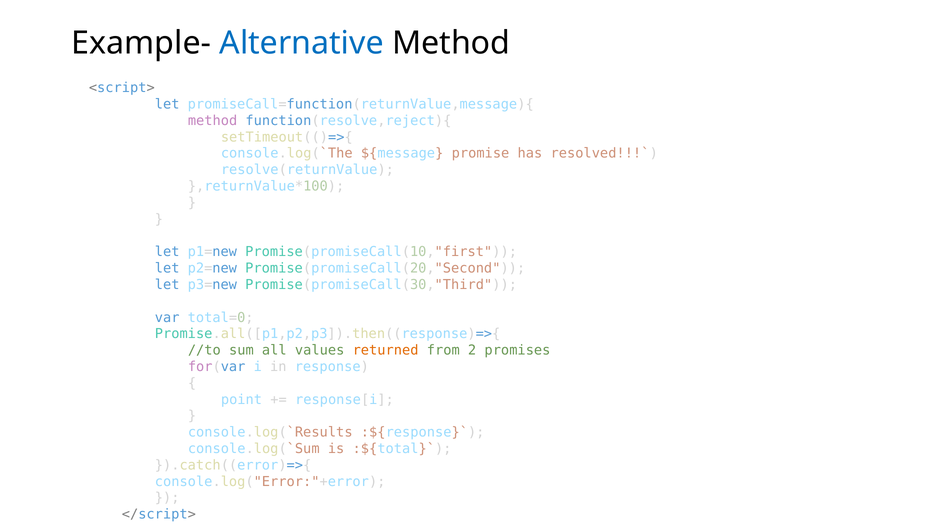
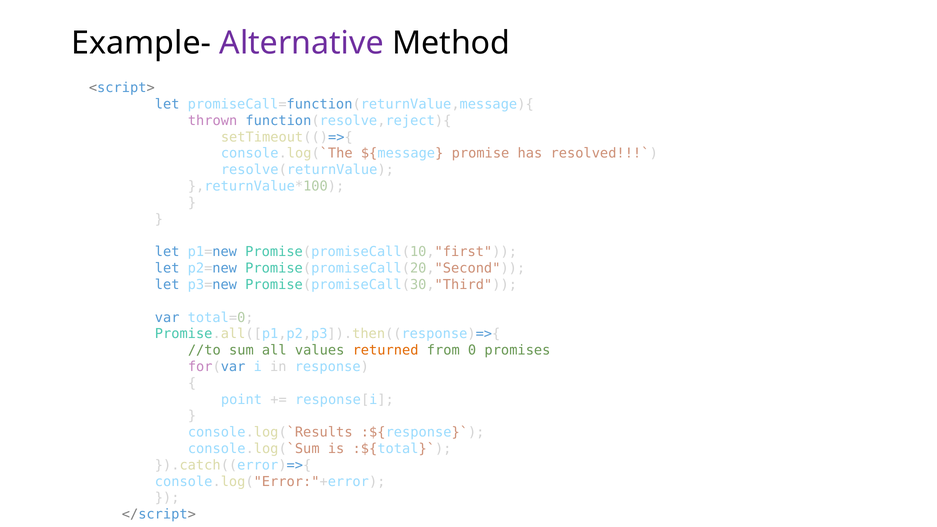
Alternative colour: blue -> purple (302, 43)
method: method -> thrown (213, 121)
2: 2 -> 0 (472, 350)
